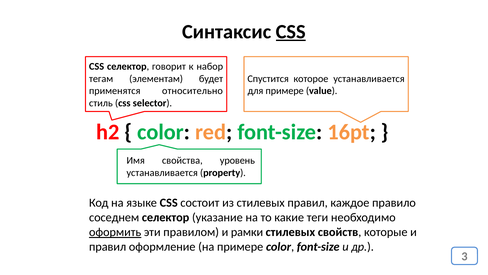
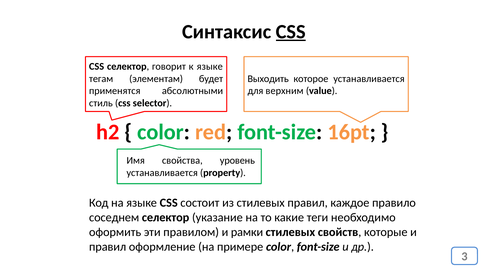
к набор: набор -> языке (210, 66)
Спустится: Спустится -> Выходить (268, 79)
относительно: относительно -> абсолютными (192, 91)
для примере: примере -> верхним (285, 91)
оформить underline: present -> none (115, 232)
